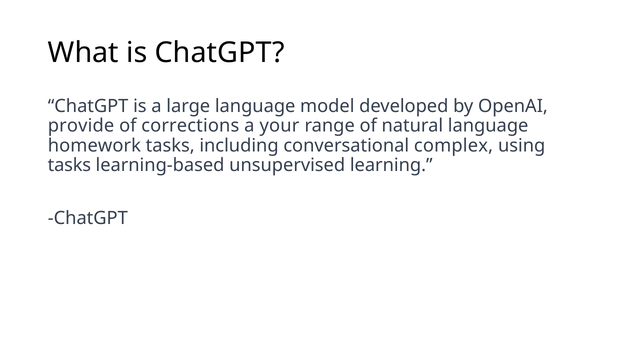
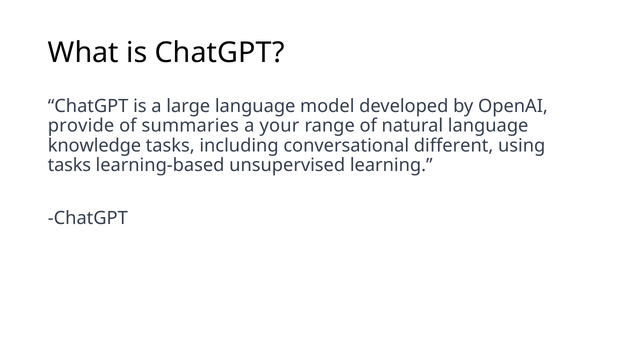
corrections: corrections -> summaries (190, 126)
homework: homework -> knowledge (94, 146)
complex: complex -> different (454, 146)
